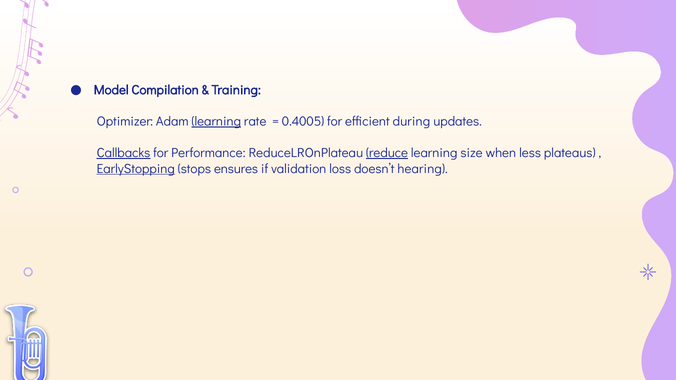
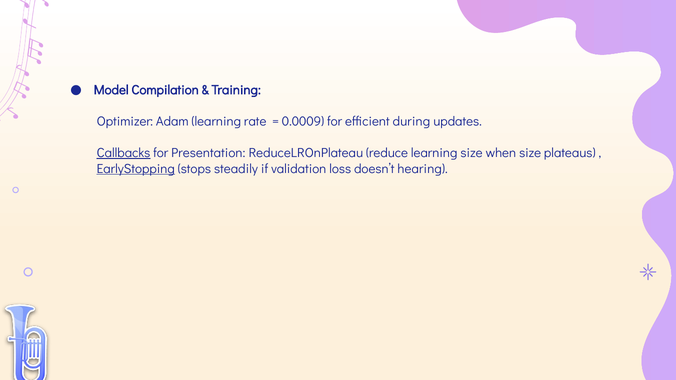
learning underline: present -> none (216, 121)
0.4005: 0.4005 -> 0.0009 (303, 121)
Performance: Performance -> Presentation (208, 153)
reduce underline: present -> none (387, 153)
when less: less -> size (530, 153)
ensures: ensures -> steadily (236, 169)
